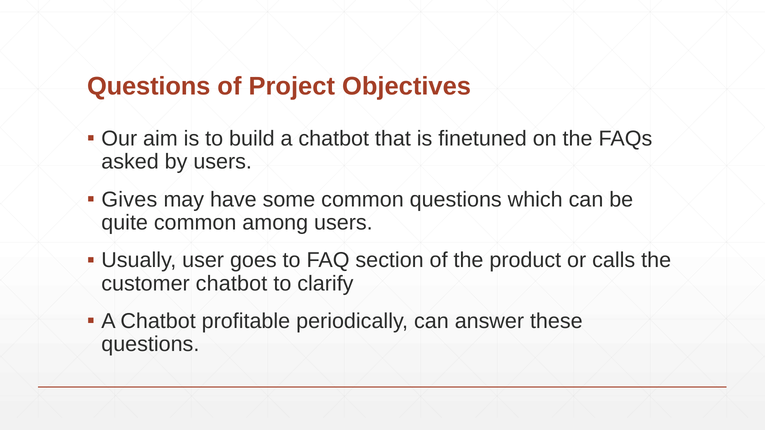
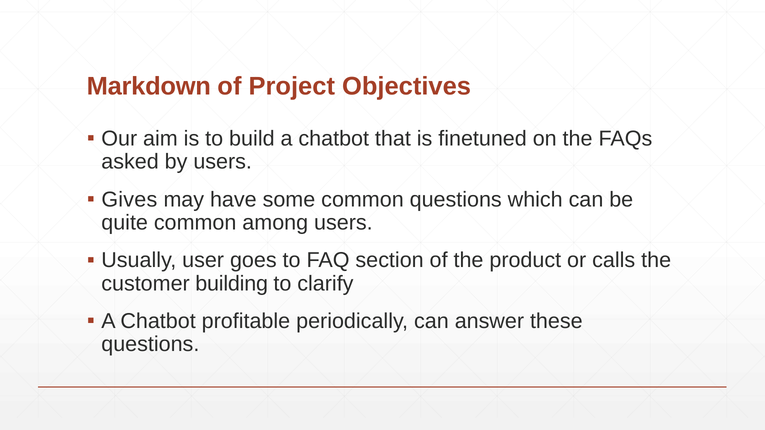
Questions: Questions -> Markdown (149, 86)
customer chatbot: chatbot -> building (232, 284)
